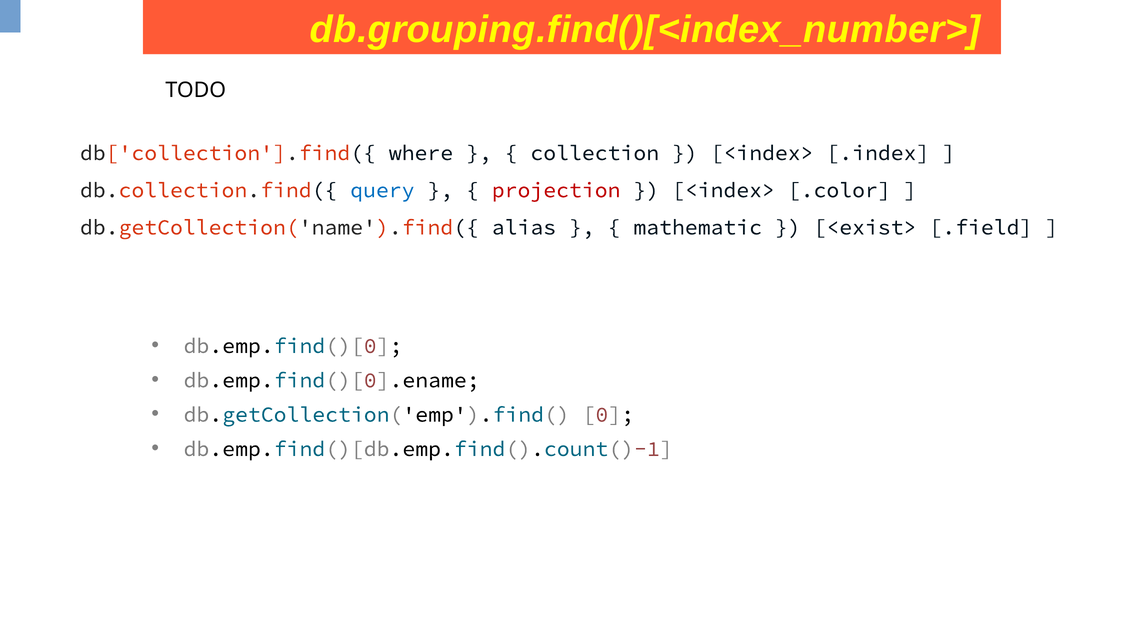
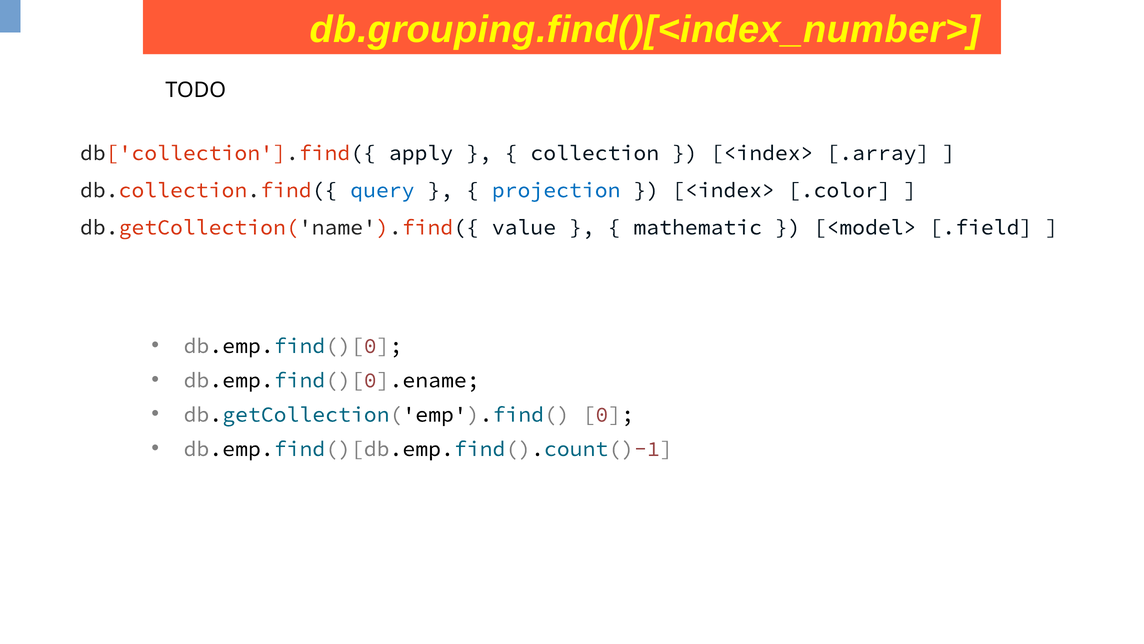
where: where -> apply (421, 153)
.index: .index -> .array (878, 153)
projection colour: red -> blue (556, 190)
alias: alias -> value (524, 227)
<exist>: <exist> -> <model> (865, 227)
